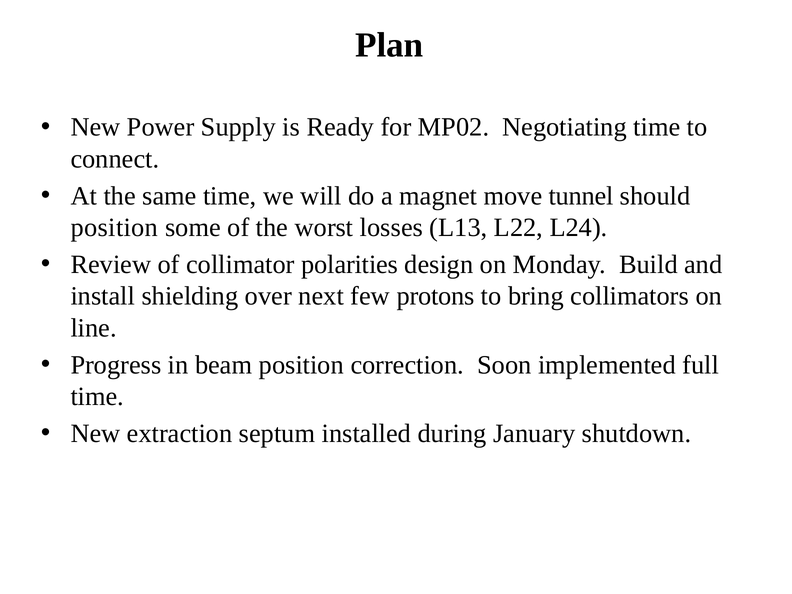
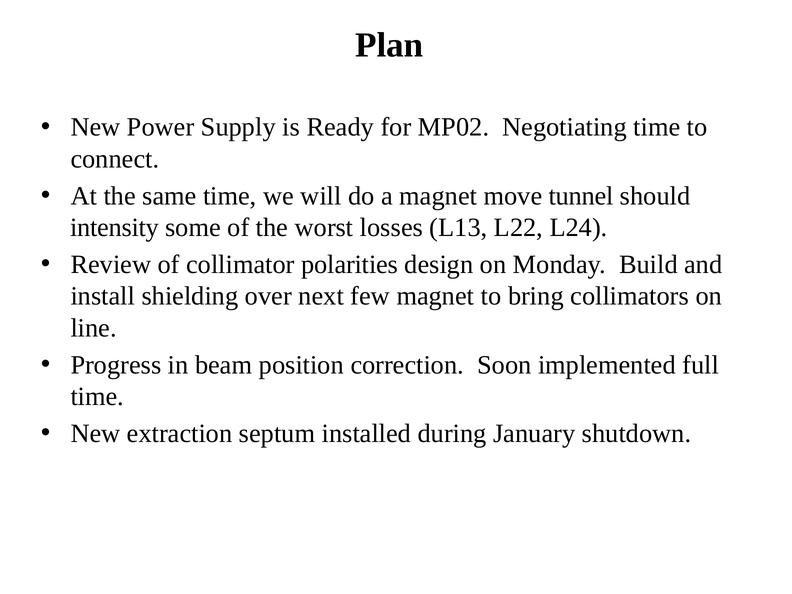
position: position -> intensity (115, 228)
few protons: protons -> magnet (435, 296)
